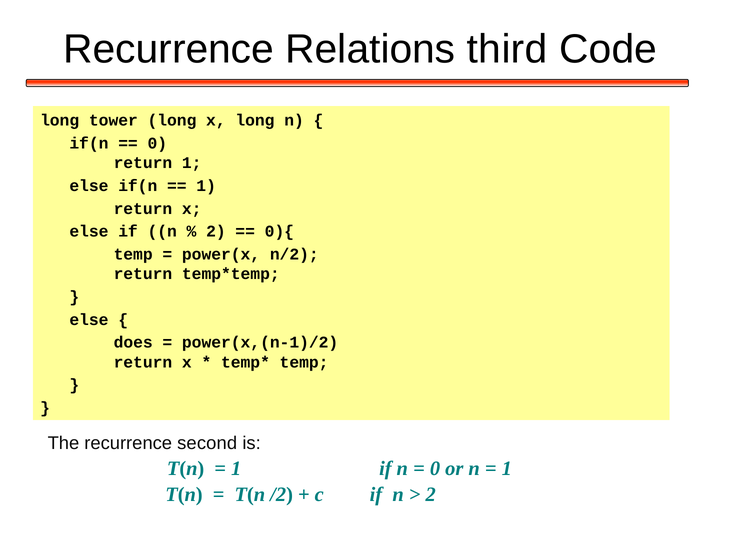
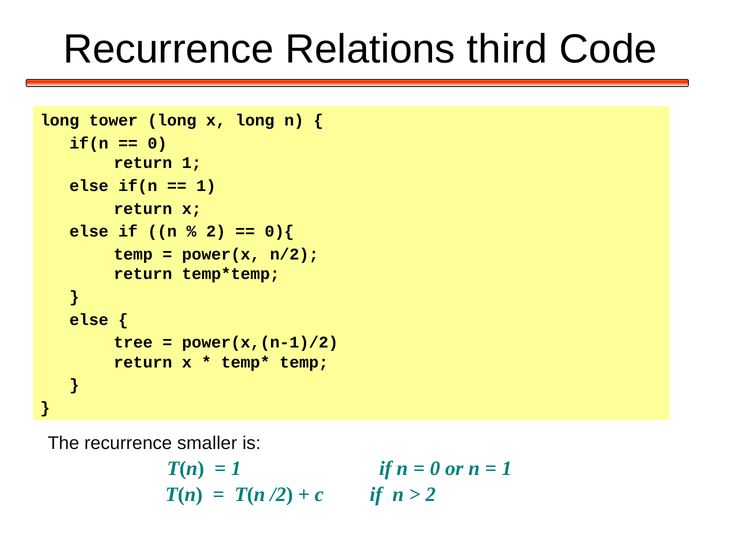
does: does -> tree (133, 343)
second: second -> smaller (207, 444)
